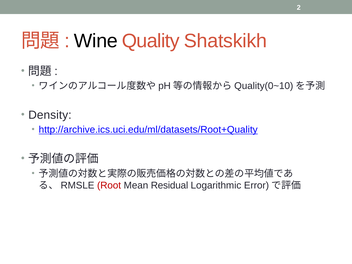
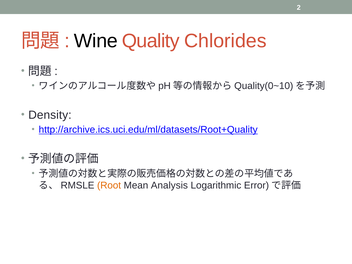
Shatskikh: Shatskikh -> Chlorides (225, 41)
Root colour: red -> orange (109, 185)
Residual: Residual -> Analysis (169, 185)
